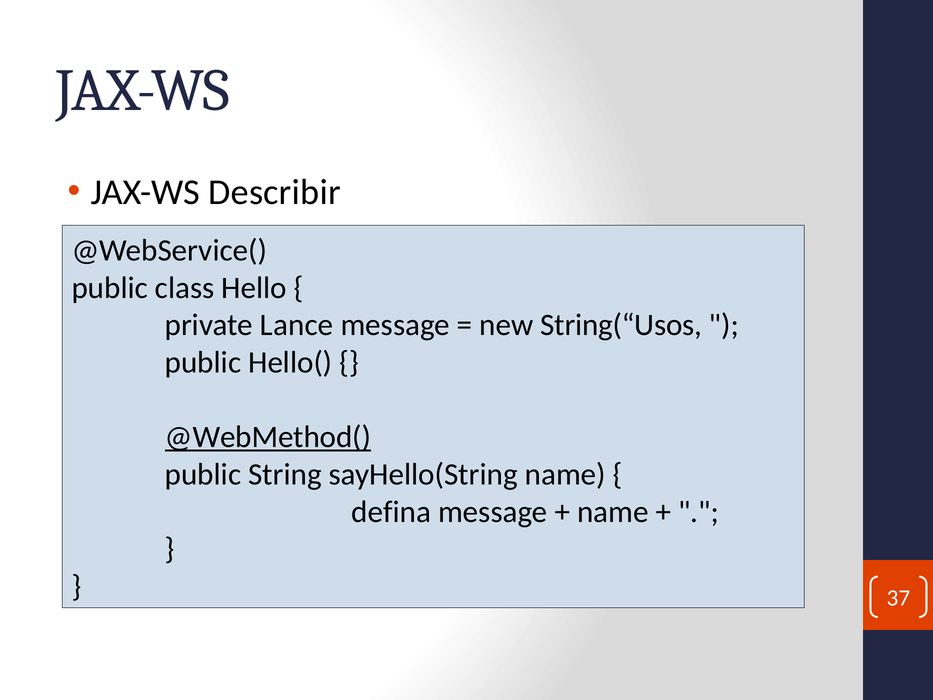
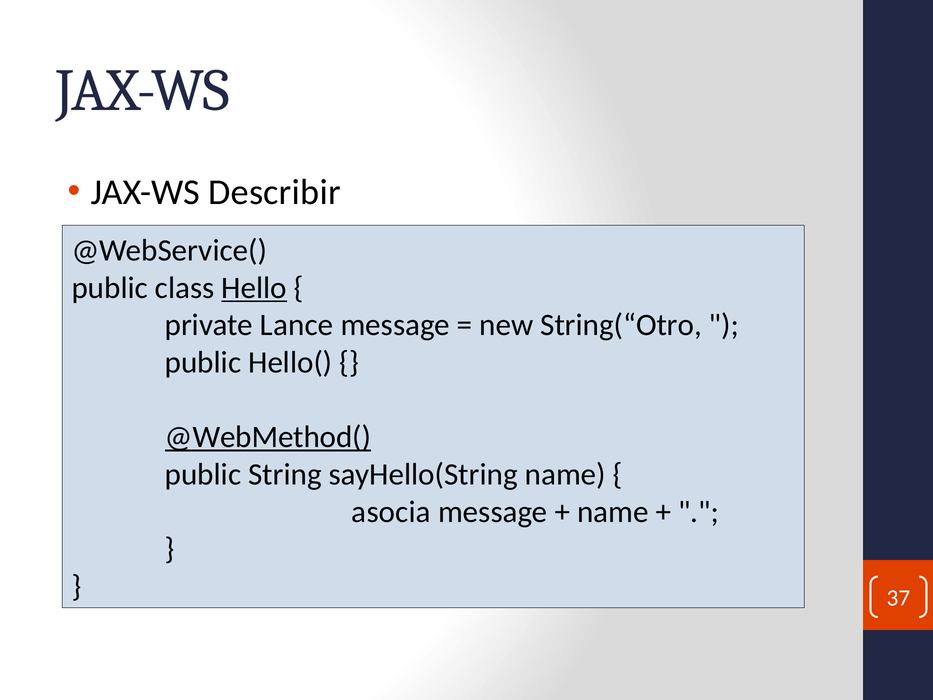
Hello underline: none -> present (254, 288)
String(“Usos: String(“Usos -> String(“Otro (621, 325)
defina: defina -> asocia (391, 512)
